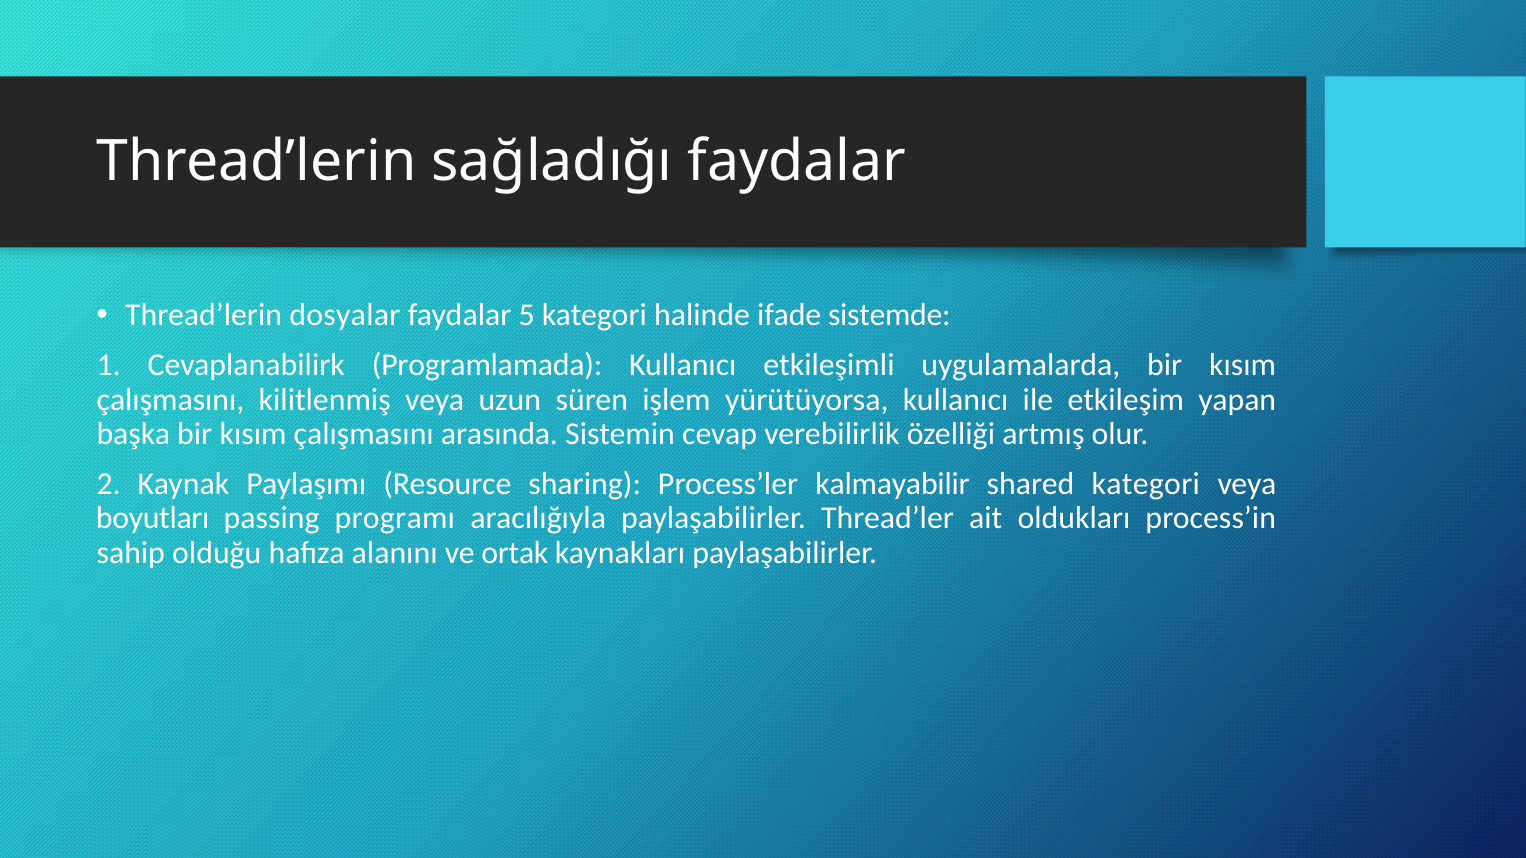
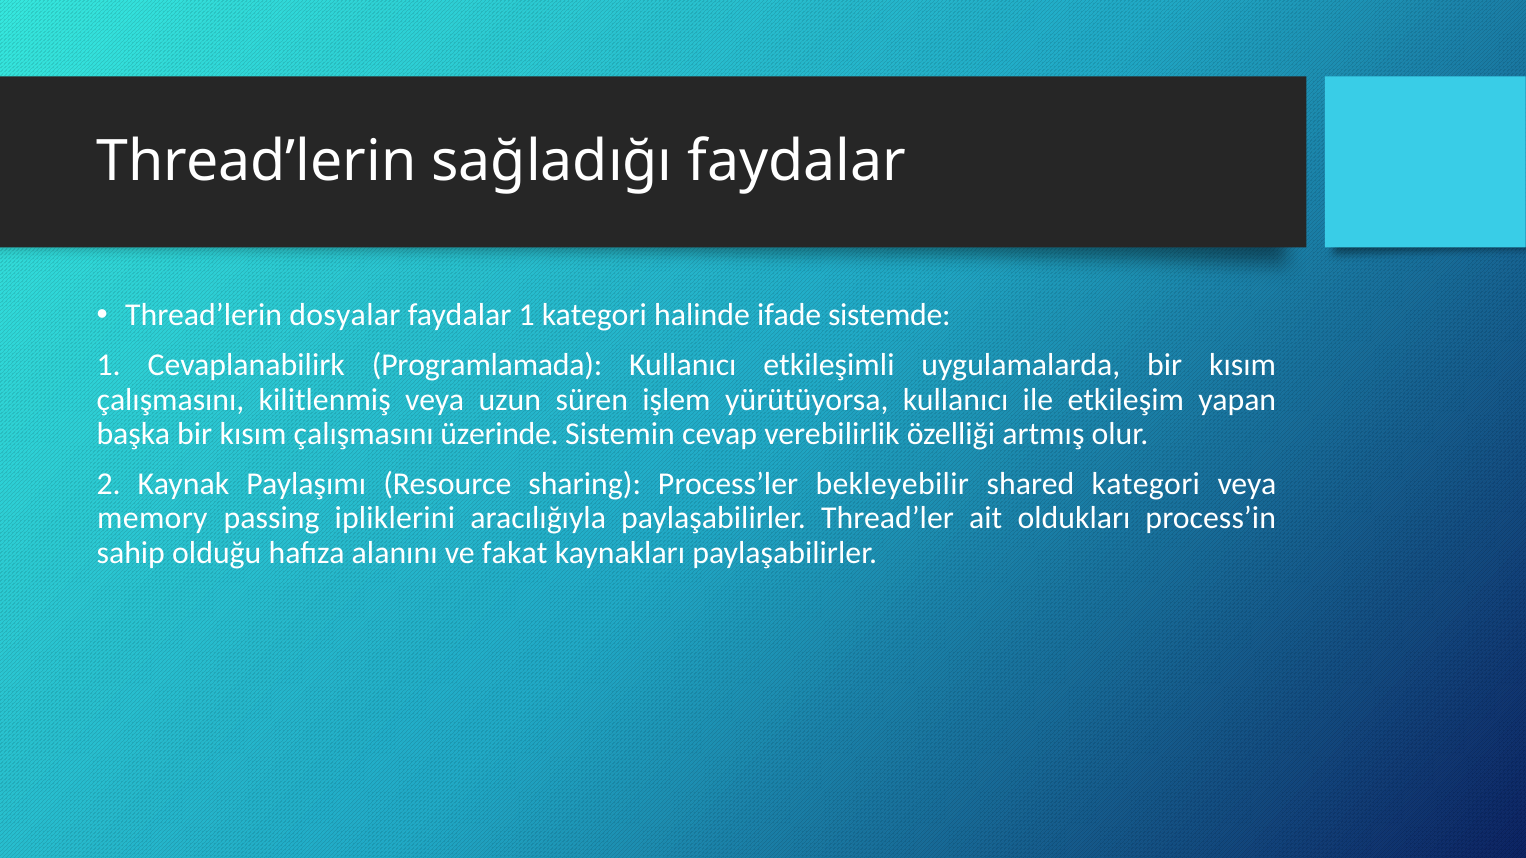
faydalar 5: 5 -> 1 (527, 315)
arasında: arasında -> üzerinde (500, 434)
kalmayabilir: kalmayabilir -> bekleyebilir (892, 484)
boyutları: boyutları -> memory (152, 519)
programı: programı -> ipliklerini (395, 519)
ortak: ortak -> fakat (515, 553)
